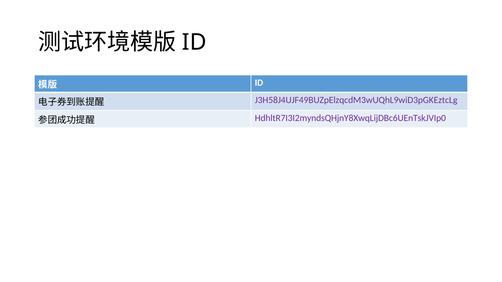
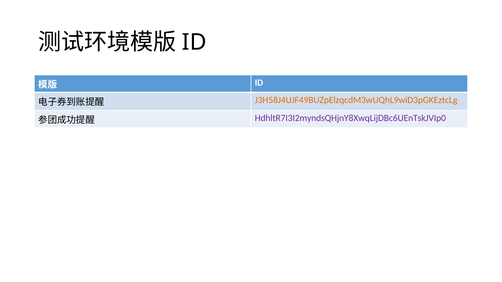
J3H58J4UJF49BUZpElzqcdM3wUQhL9wiD3pGKEztcLg colour: purple -> orange (356, 100)
